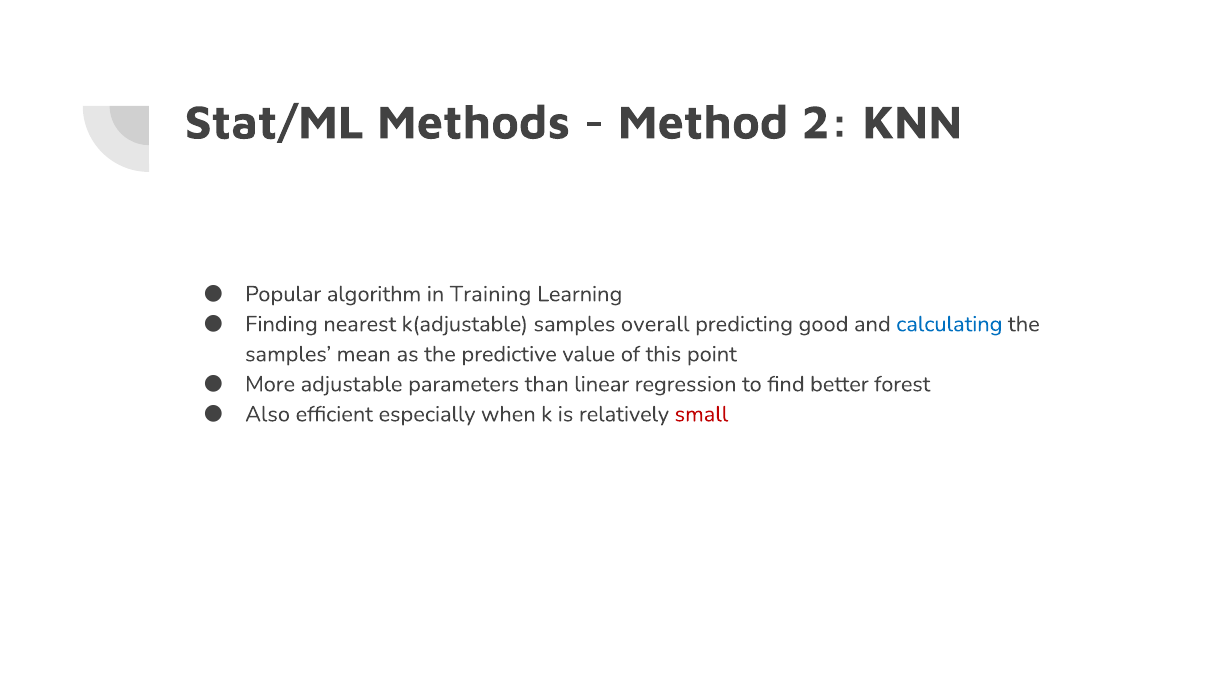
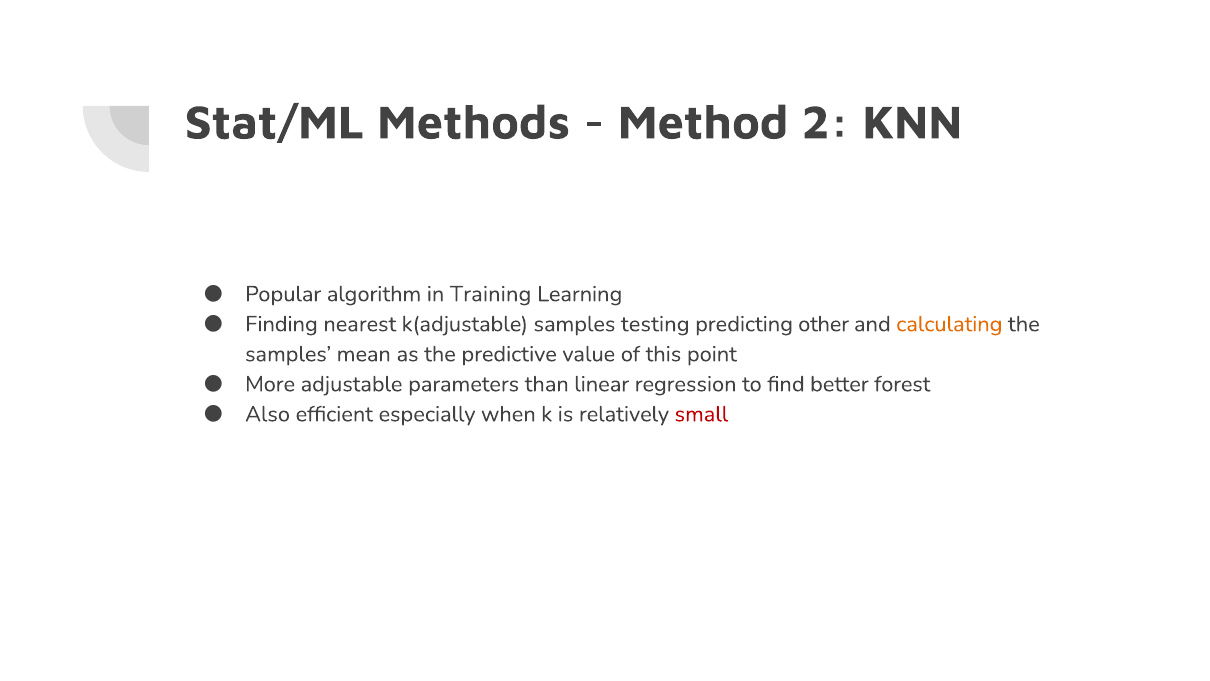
overall: overall -> testing (655, 324)
good: good -> other (824, 324)
calculating colour: blue -> orange (949, 324)
